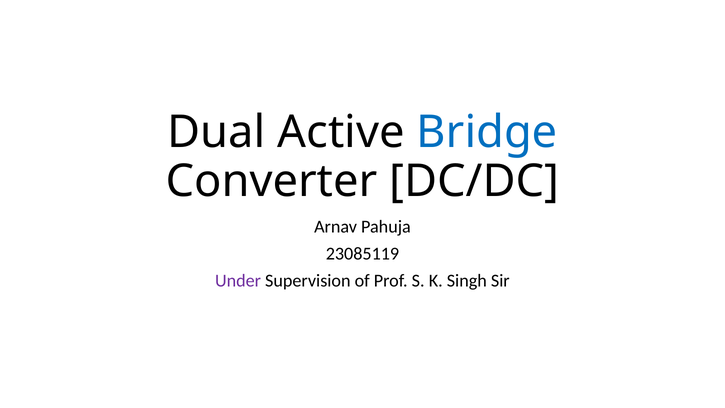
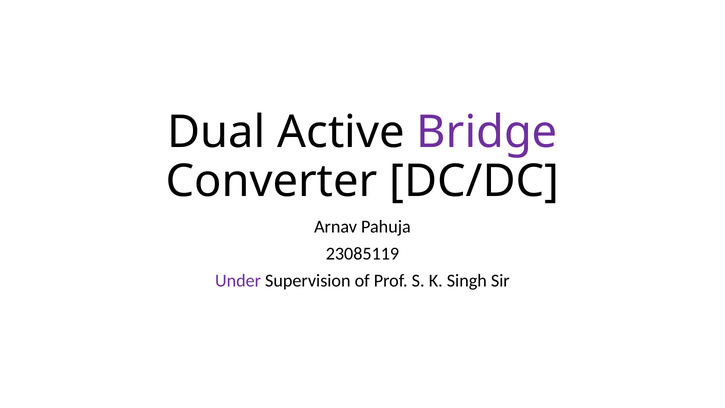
Bridge colour: blue -> purple (487, 132)
